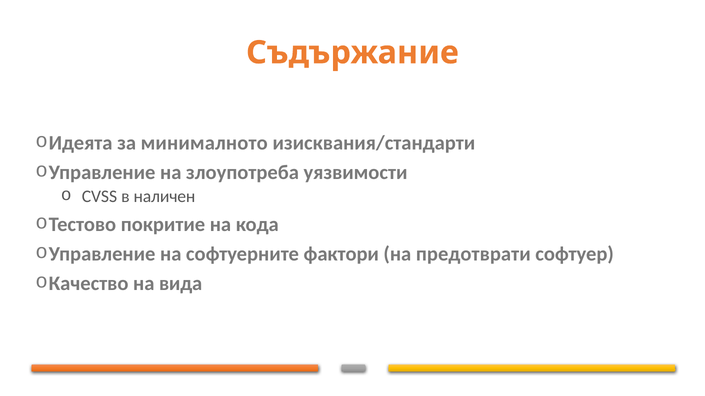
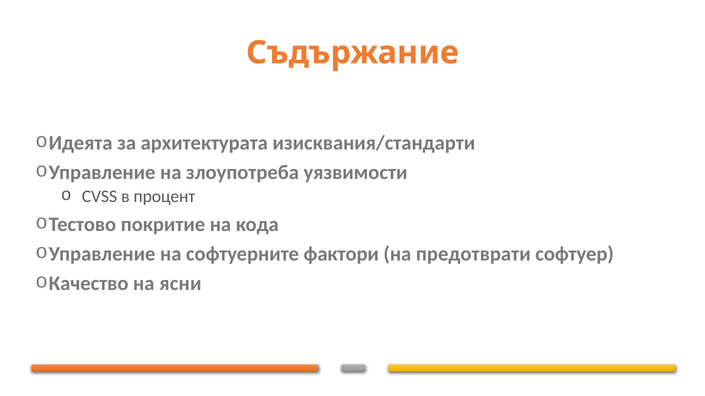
минималното: минималното -> архитектурата (204, 143)
наличен: наличен -> процент (164, 197)
вида: вида -> ясни (180, 284)
